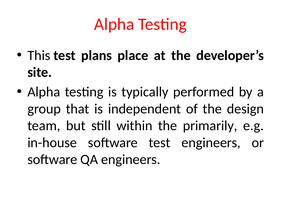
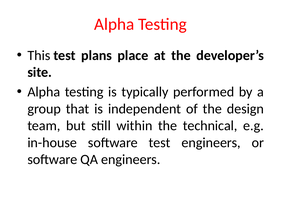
primarily: primarily -> technical (210, 126)
